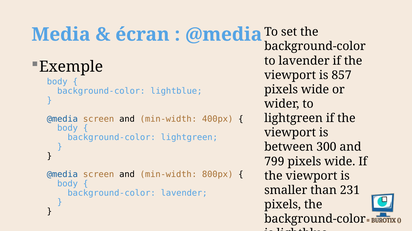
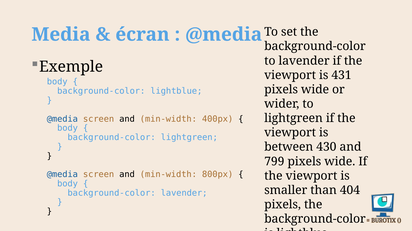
857: 857 -> 431 (342, 75)
300: 300 -> 430 (326, 147)
231: 231 -> 404 (350, 191)
